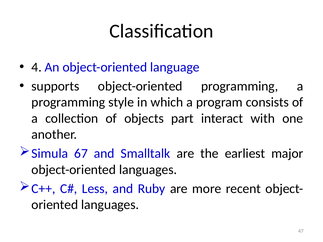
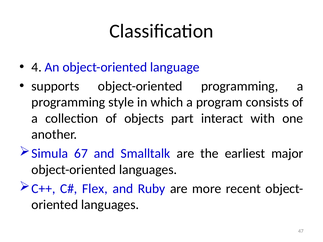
Less: Less -> Flex (95, 189)
